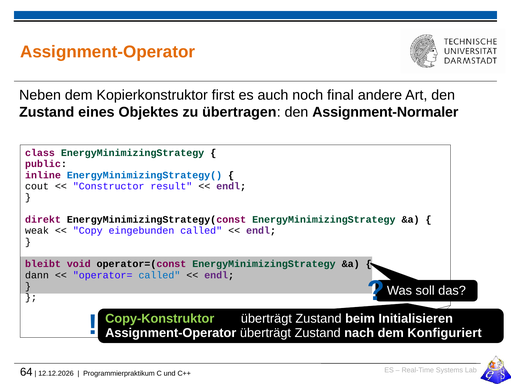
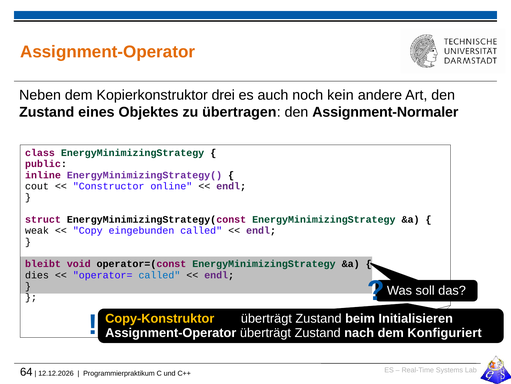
first: first -> drei (223, 95)
final: final -> kein (340, 95)
EnergyMinimizingStrategy( colour: blue -> purple (144, 175)
result: result -> online (171, 186)
direkt: direkt -> struct (43, 219)
dann: dann -> dies (37, 275)
Copy-Konstruktor colour: light green -> yellow (160, 318)
